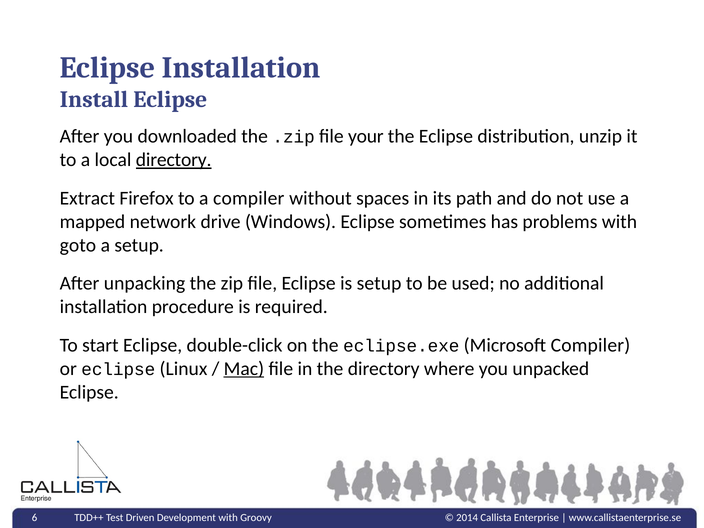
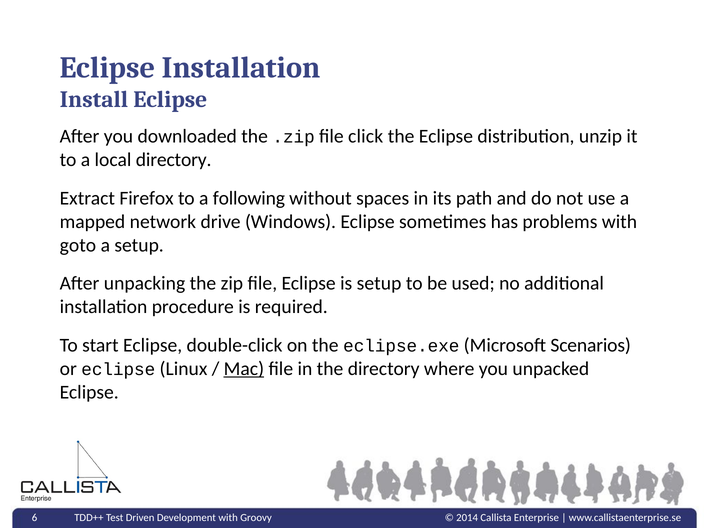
your: your -> click (366, 136)
directory underline: present -> none (174, 160)
a compiler: compiler -> following (249, 198)
Microsoft Compiler: Compiler -> Scenarios (591, 345)
